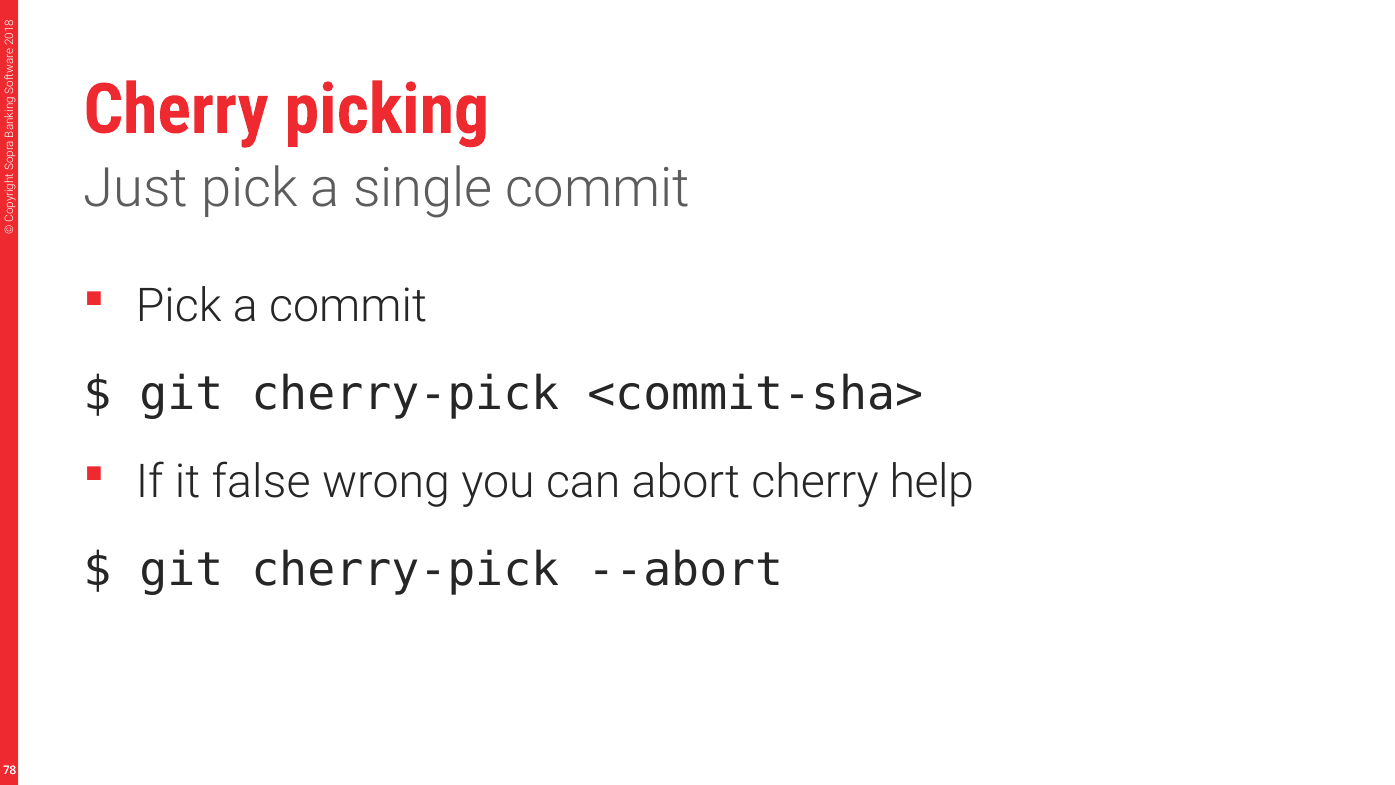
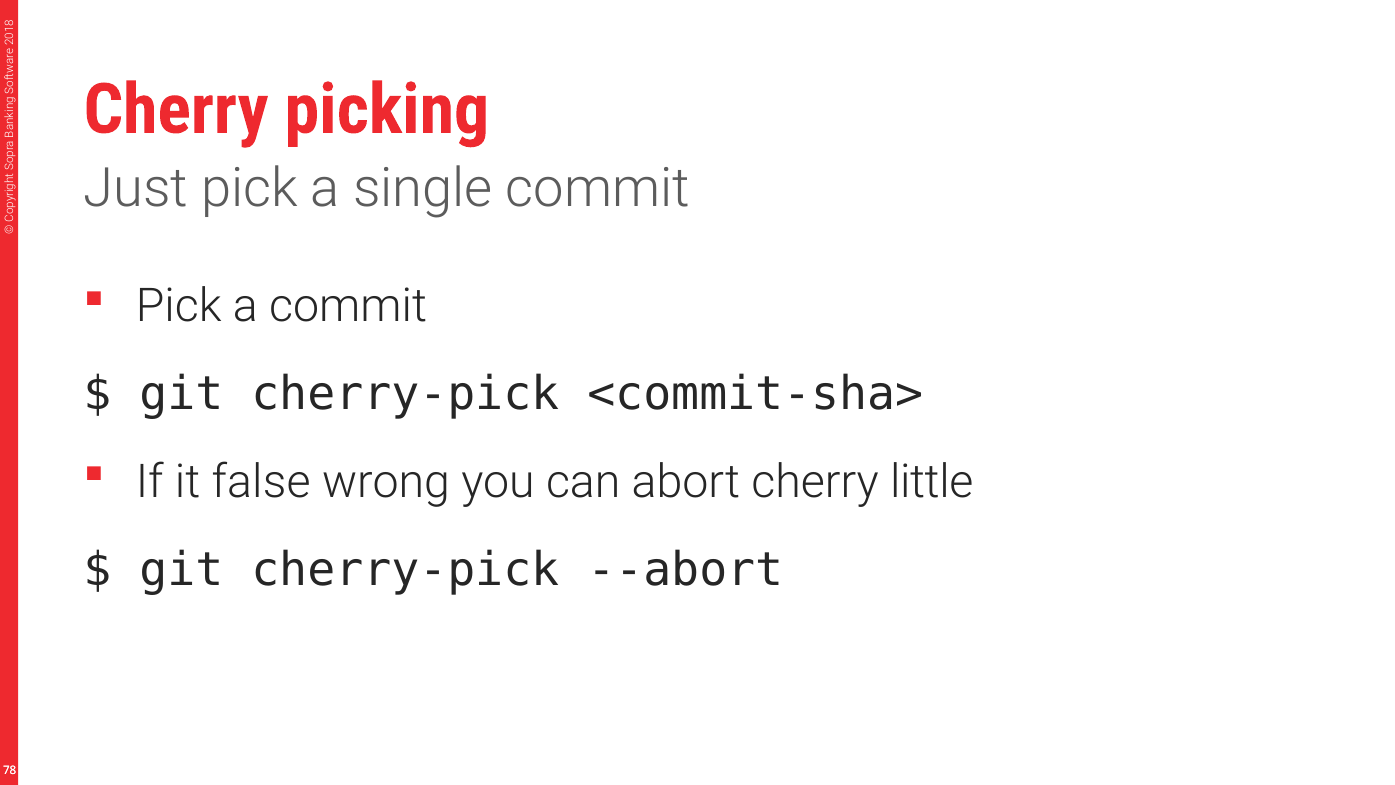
help: help -> little (932, 482)
